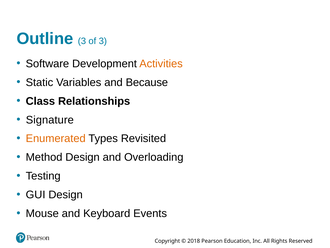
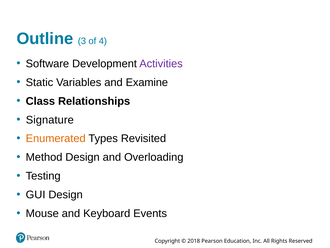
of 3: 3 -> 4 (103, 41)
Activities colour: orange -> purple (161, 64)
Because: Because -> Examine (147, 82)
